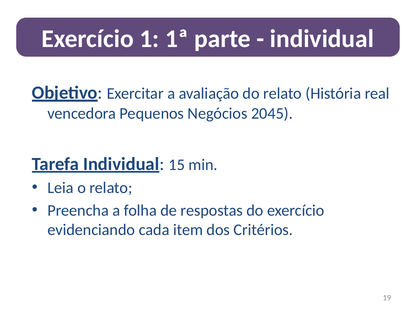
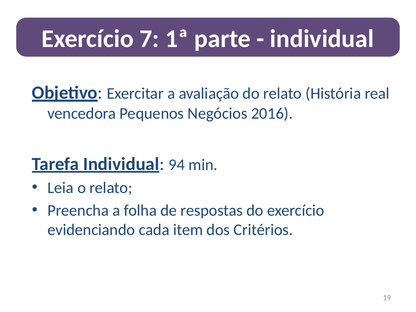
1: 1 -> 7 (149, 39)
2045: 2045 -> 2016 (272, 113)
15: 15 -> 94 (177, 165)
